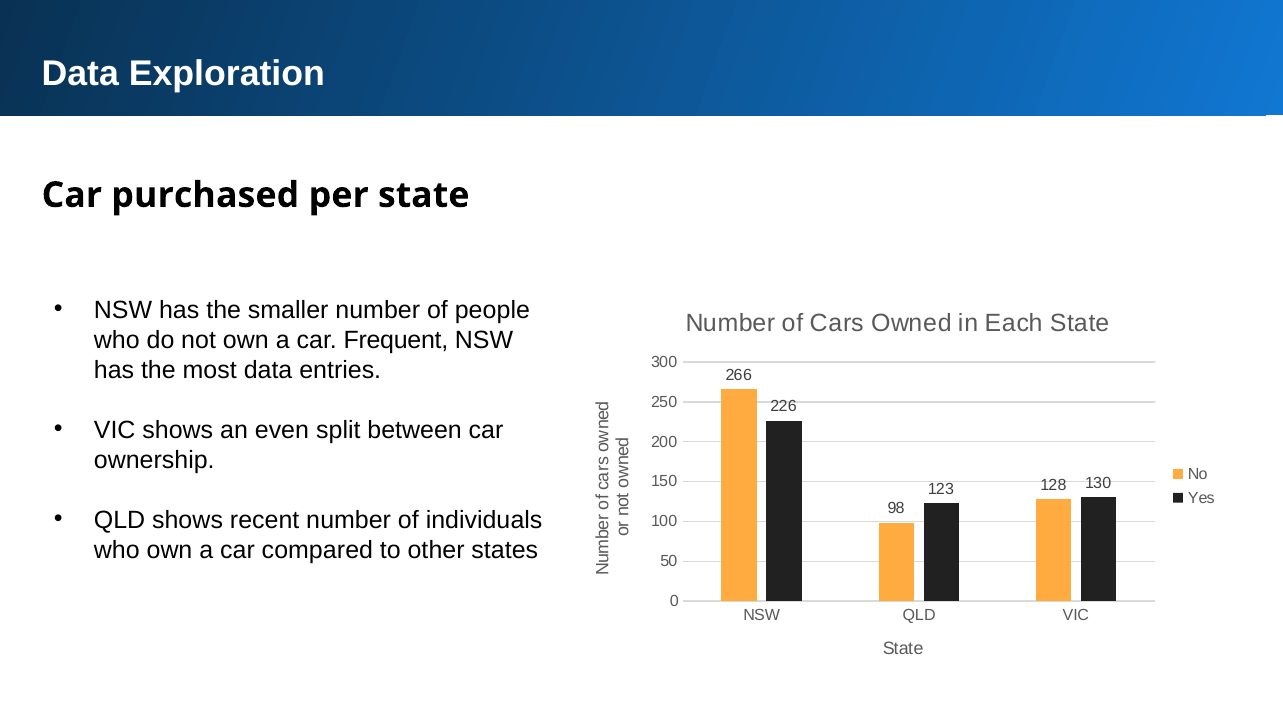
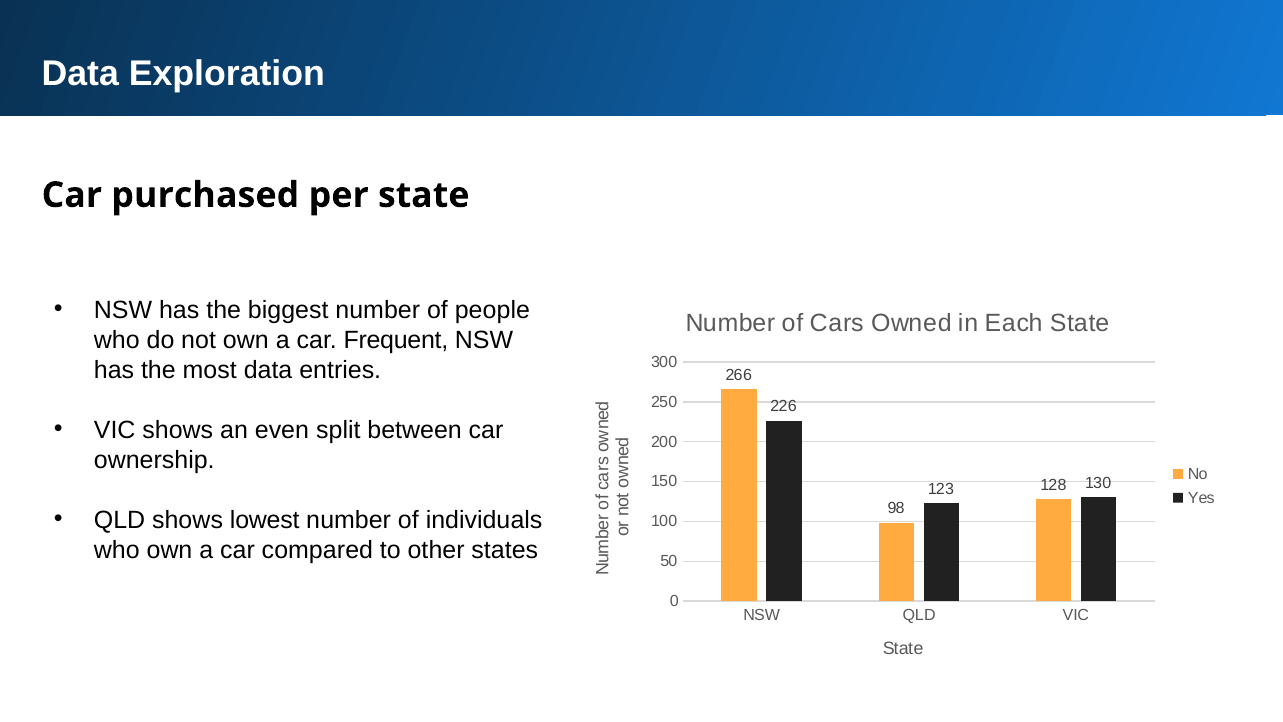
smaller: smaller -> biggest (288, 310)
recent: recent -> lowest (265, 520)
